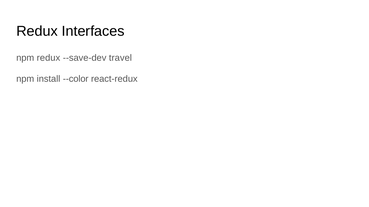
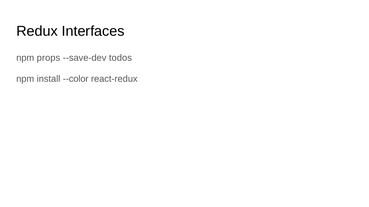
npm redux: redux -> props (48, 58)
travel: travel -> todos (120, 58)
